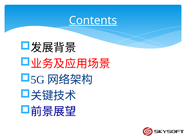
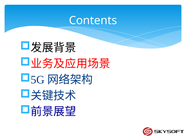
Contents underline: present -> none (93, 20)
